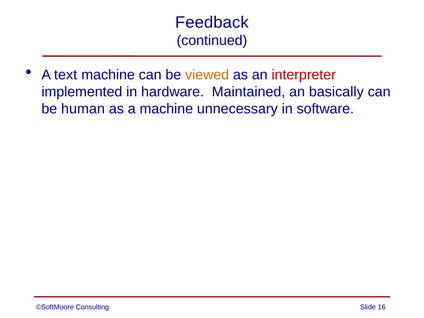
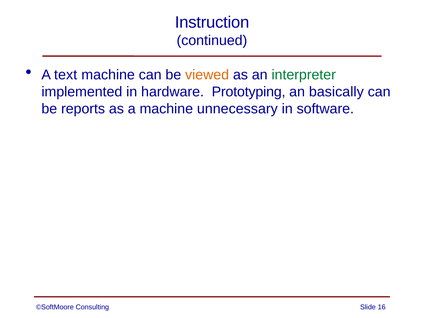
Feedback: Feedback -> Instruction (212, 22)
interpreter colour: red -> green (304, 75)
Maintained: Maintained -> Prototyping (249, 92)
human: human -> reports (83, 109)
